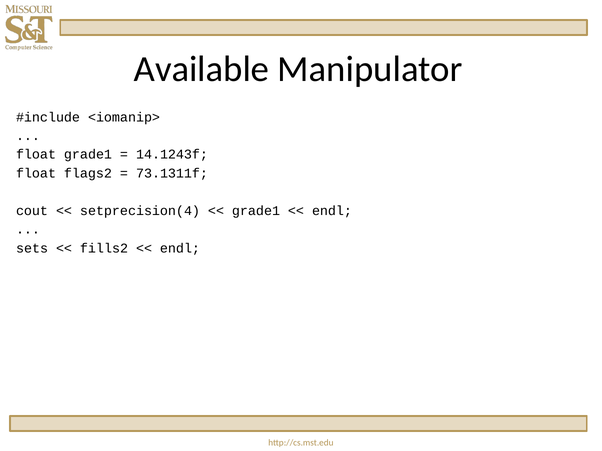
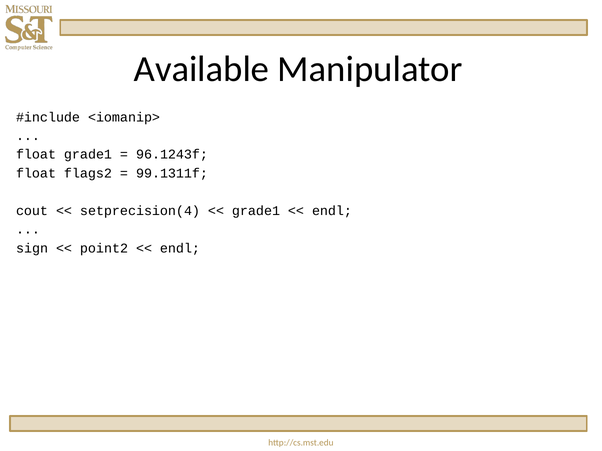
14.1243f: 14.1243f -> 96.1243f (172, 155)
73.1311f: 73.1311f -> 99.1311f (172, 173)
sets: sets -> sign (32, 248)
fills2: fills2 -> point2 (104, 248)
